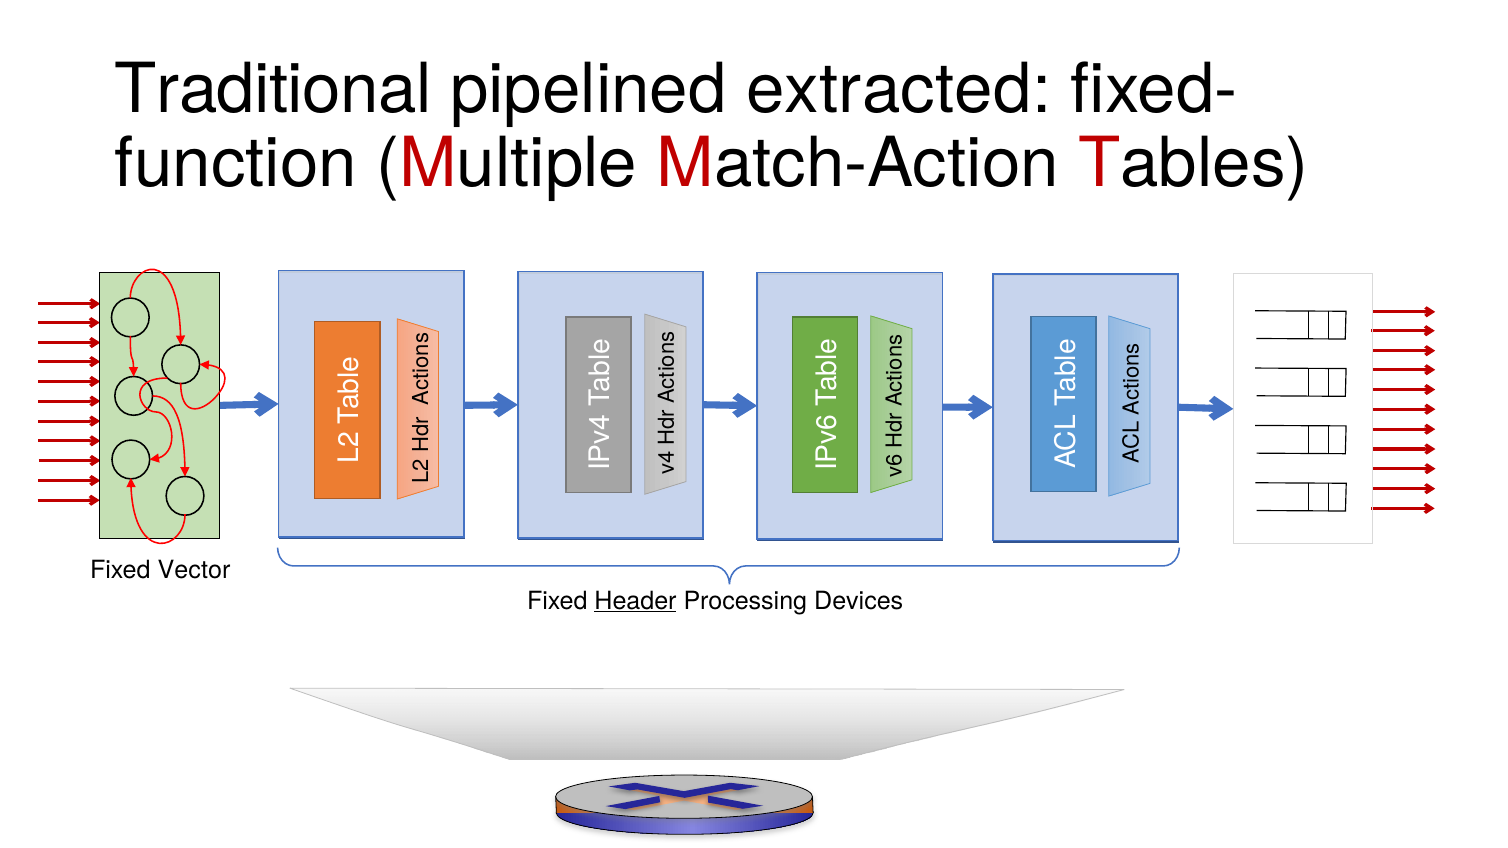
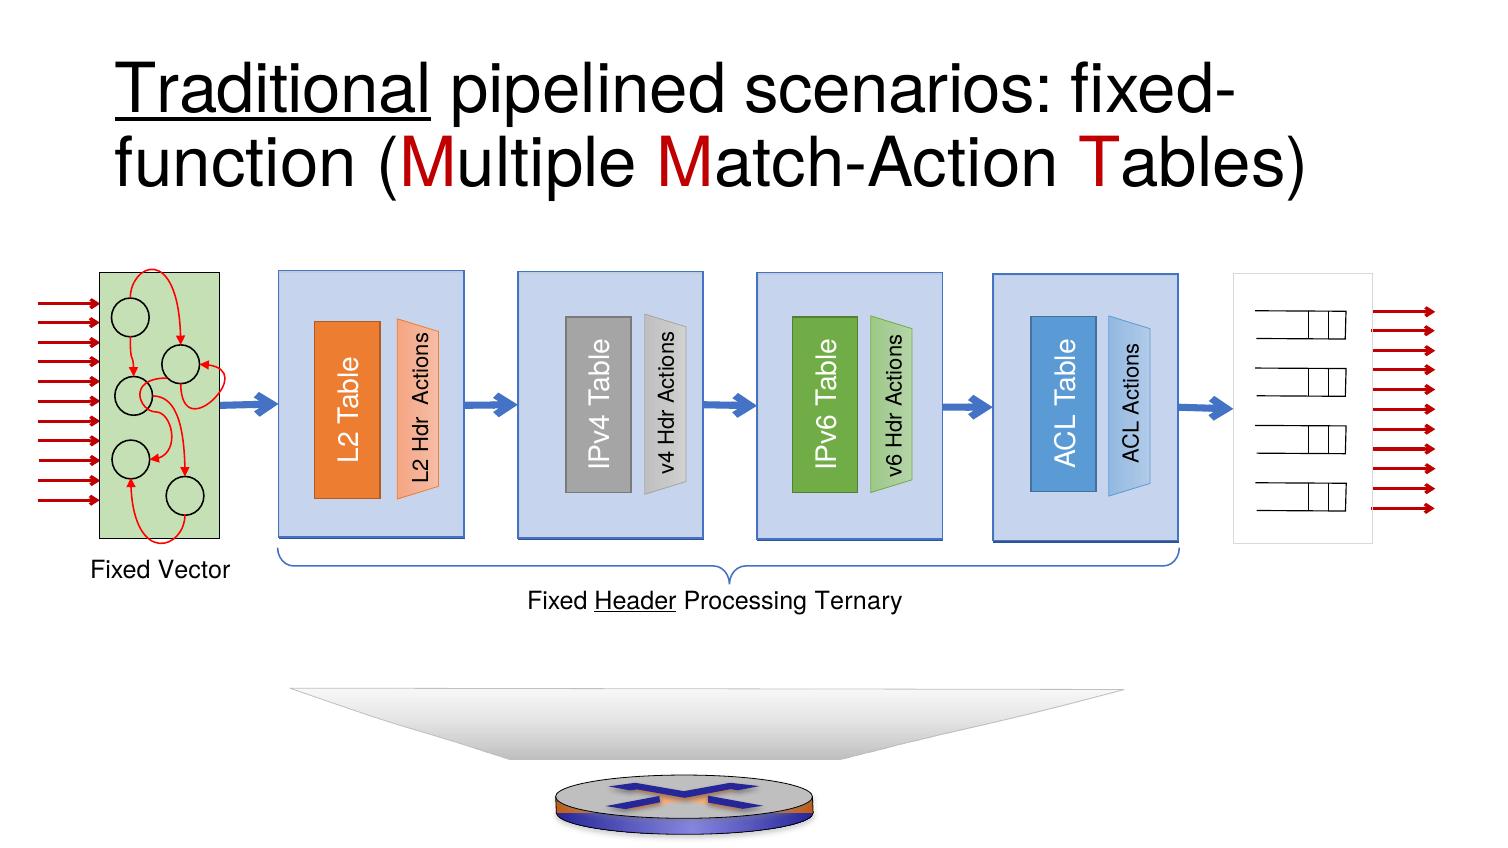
Traditional underline: none -> present (273, 89)
extracted: extracted -> scenarios (899, 89)
Devices: Devices -> Ternary (859, 601)
